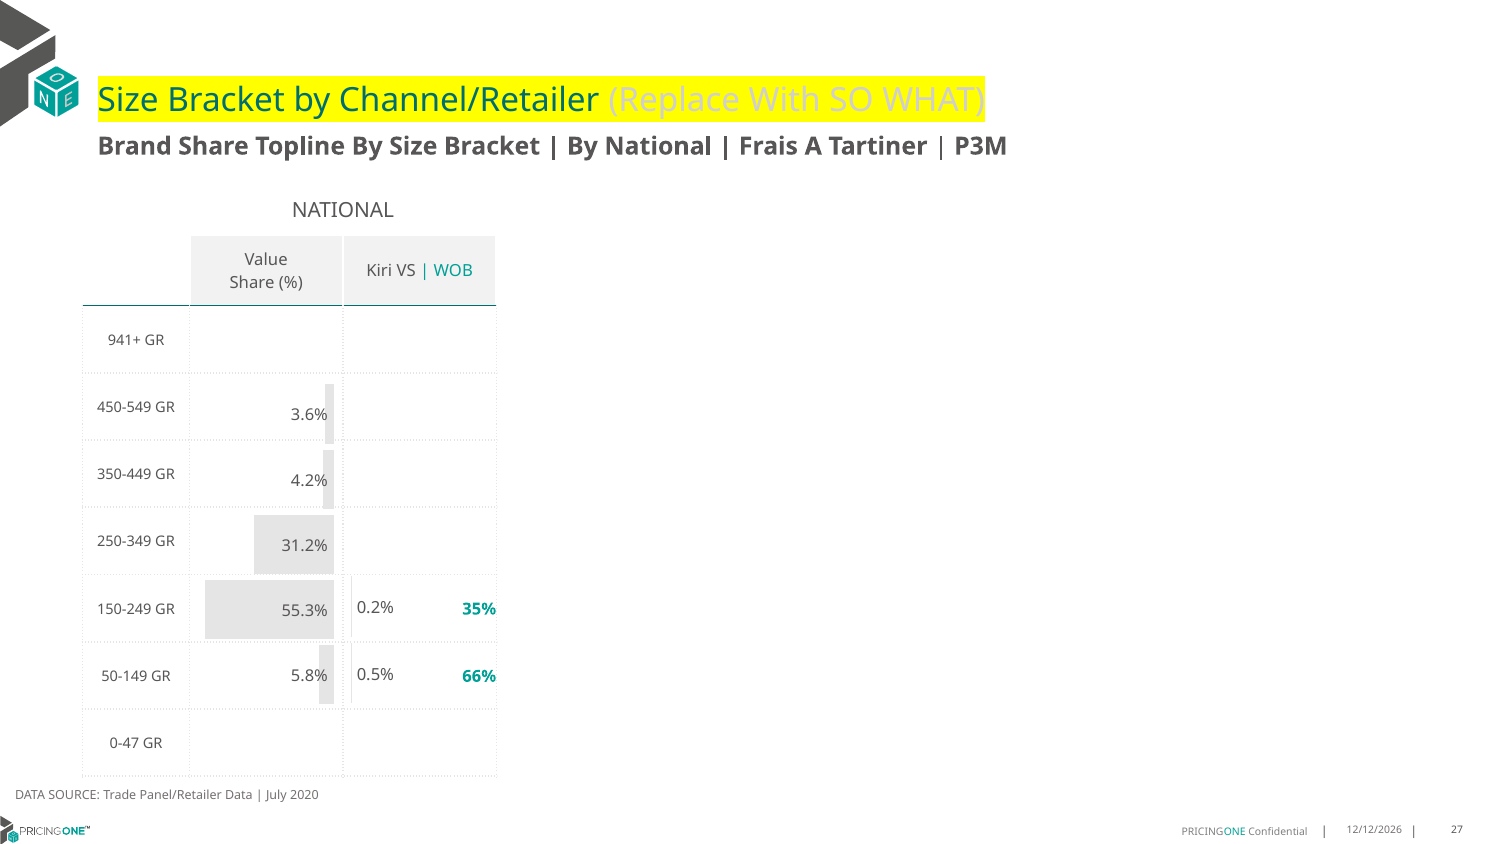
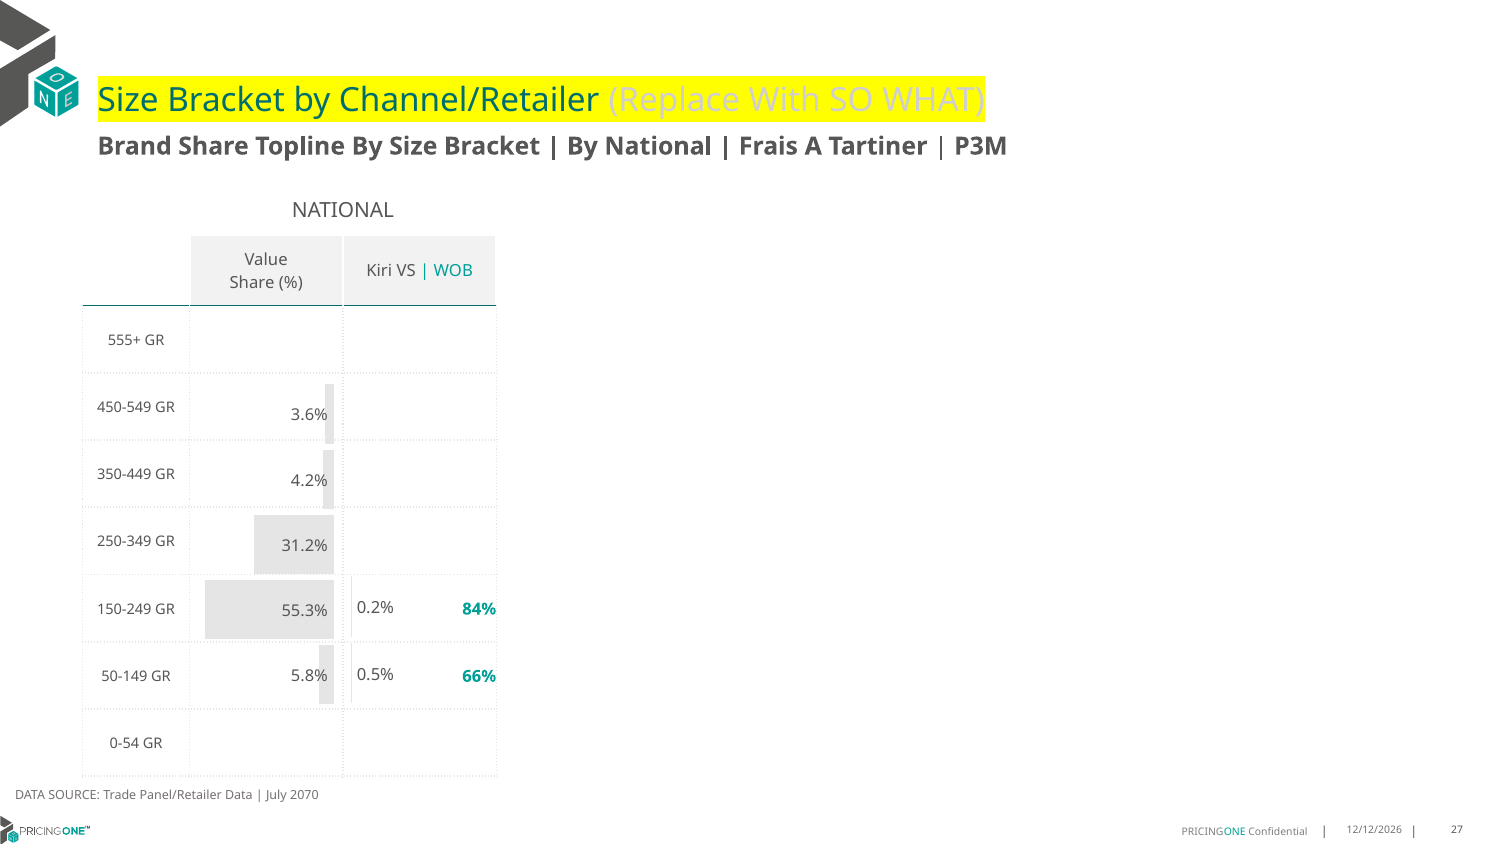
941+: 941+ -> 555+ (124, 340)
35%: 35% -> 84% (479, 609)
0-47: 0-47 -> 0-54 (124, 744)
2020: 2020 -> 2070 (304, 795)
